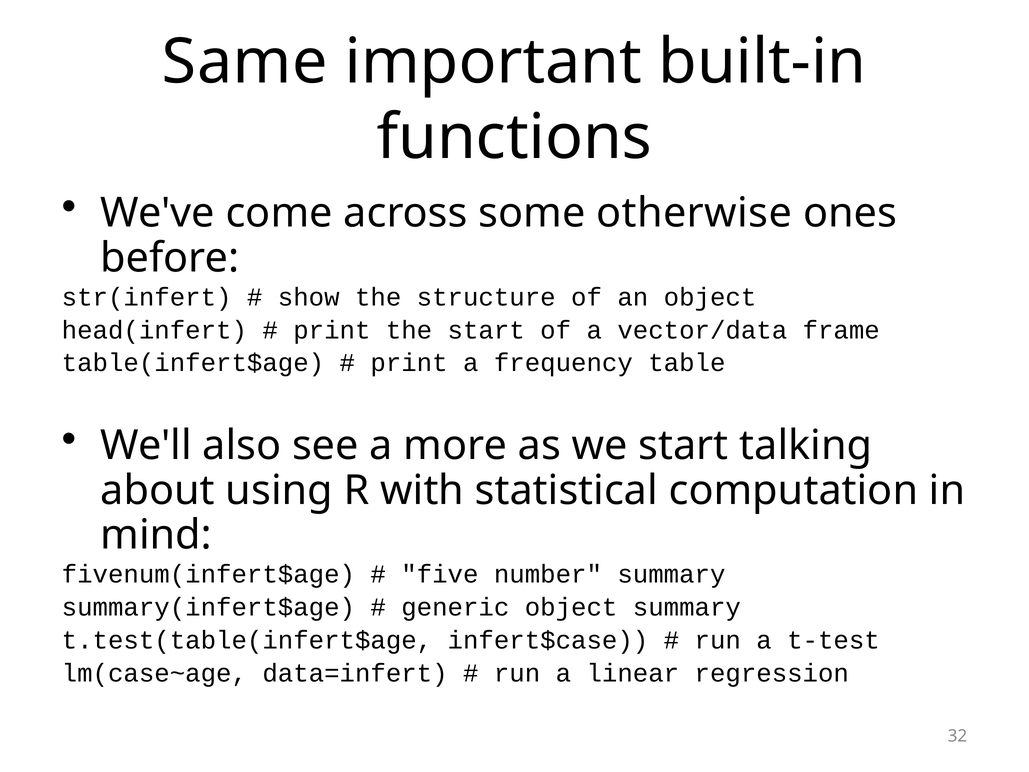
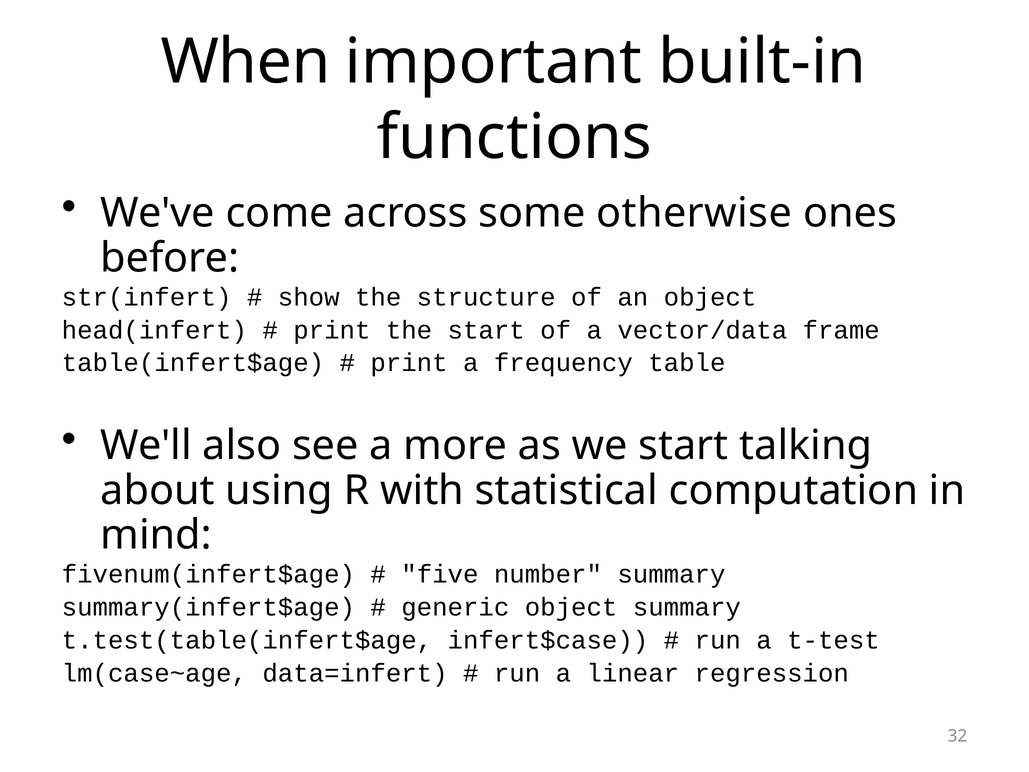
Same: Same -> When (245, 62)
